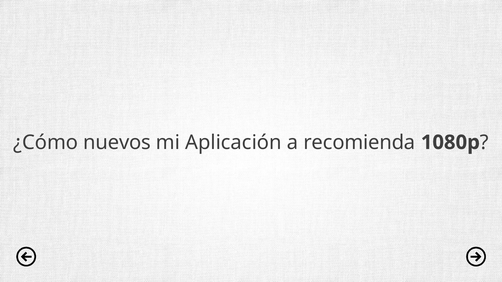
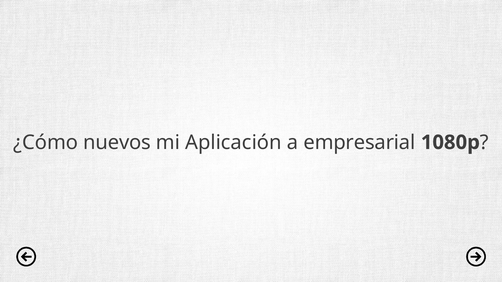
recomienda: recomienda -> empresarial (359, 143)
